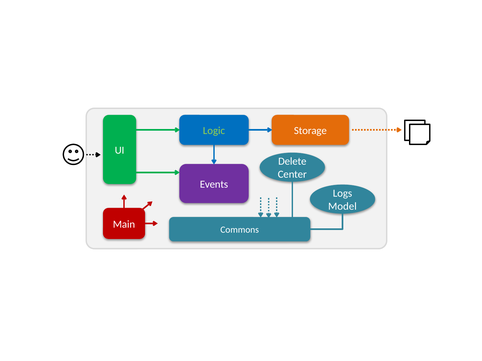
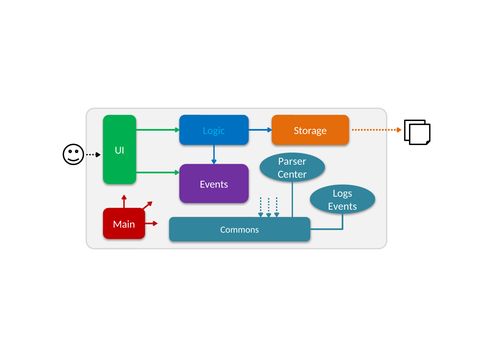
Logic colour: light green -> light blue (214, 131)
Delete: Delete -> Parser (292, 162)
Model: Model -> Events (342, 207)
